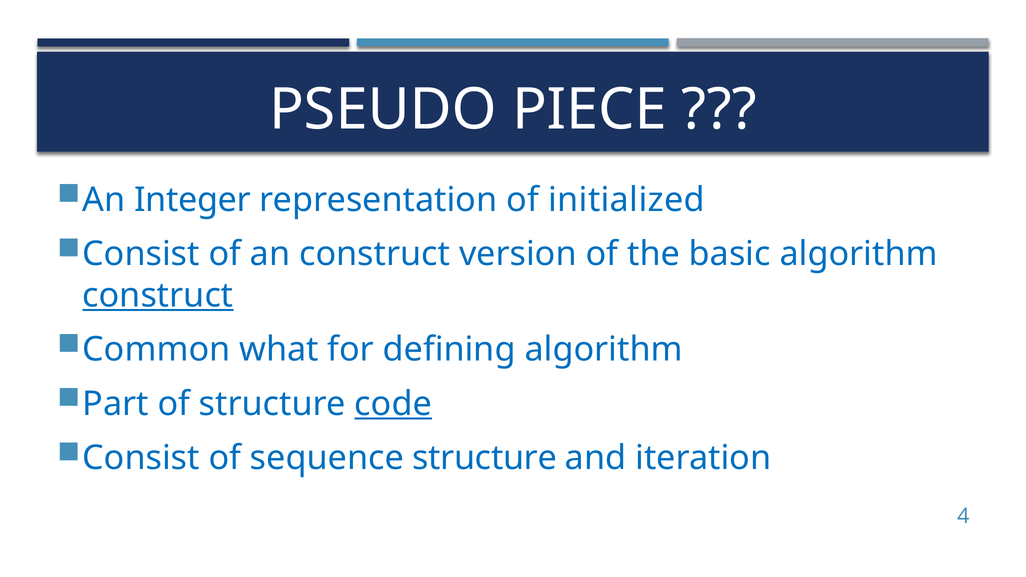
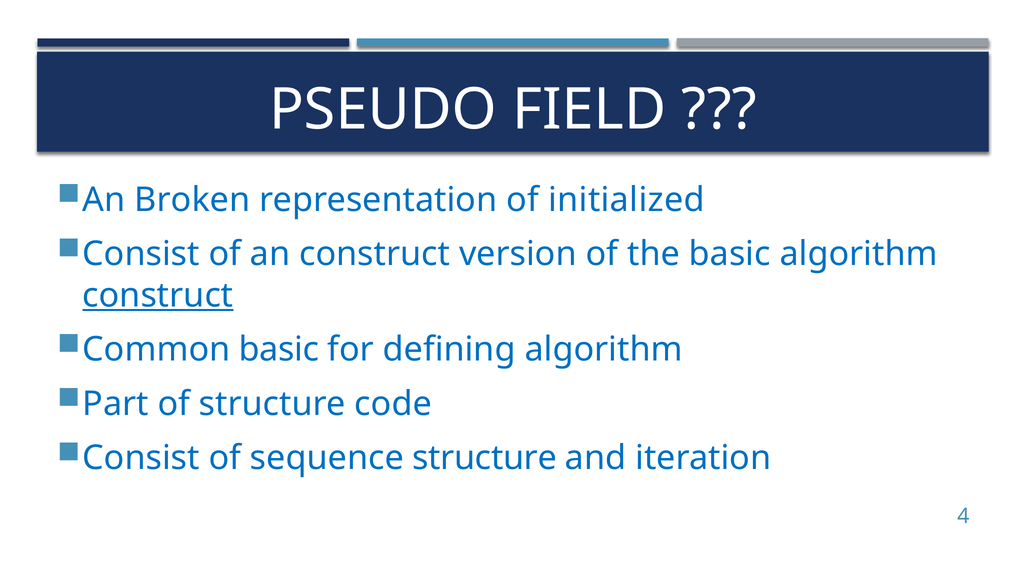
PIECE: PIECE -> FIELD (589, 110)
Integer: Integer -> Broken (192, 200)
Common what: what -> basic (279, 350)
code underline: present -> none (393, 404)
